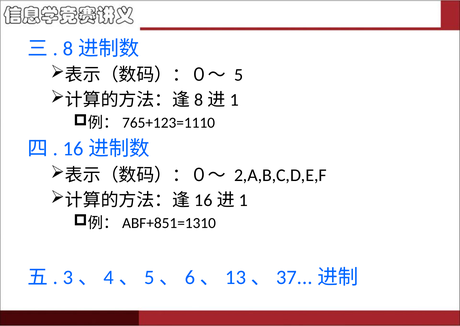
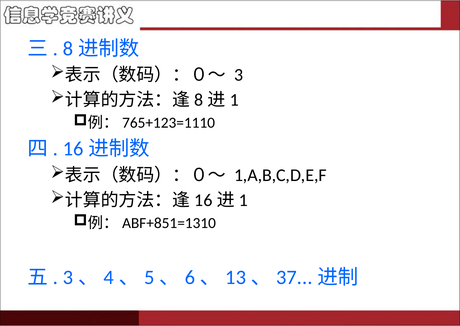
5: 5 -> 3 (239, 75)
2,A,B,C,D,E,F: 2,A,B,C,D,E,F -> 1,A,B,C,D,E,F (280, 175)
